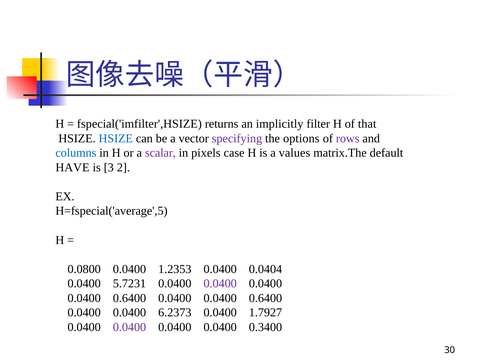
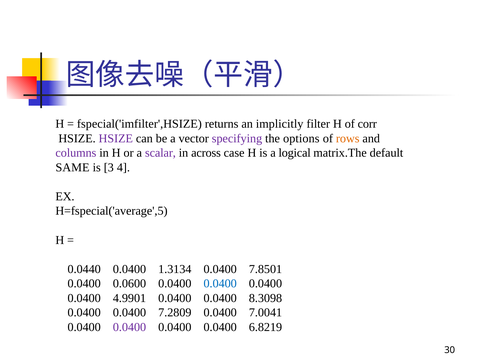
that: that -> corr (367, 124)
HSIZE colour: blue -> purple (116, 138)
rows colour: purple -> orange (348, 138)
columns colour: blue -> purple (76, 153)
pixels: pixels -> across (206, 153)
values: values -> logical (295, 153)
HAVE: HAVE -> SAME (73, 167)
2: 2 -> 4 (123, 167)
0.0800: 0.0800 -> 0.0440 (84, 269)
1.2353: 1.2353 -> 1.3134 (175, 269)
0.0404: 0.0404 -> 7.8501 (265, 269)
5.7231: 5.7231 -> 0.0600 (129, 284)
0.0400 colour: purple -> blue (220, 284)
0.6400: 0.6400 -> 4.9901 (129, 298)
0.6400: 0.6400 -> 8.3098 (265, 298)
6.2373: 6.2373 -> 7.2809 (175, 313)
1.7927: 1.7927 -> 7.0041 (265, 313)
0.3400: 0.3400 -> 6.8219 (265, 327)
